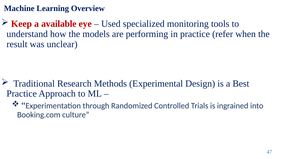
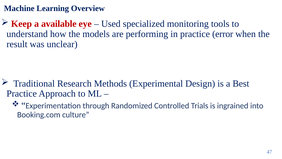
refer: refer -> error (223, 34)
